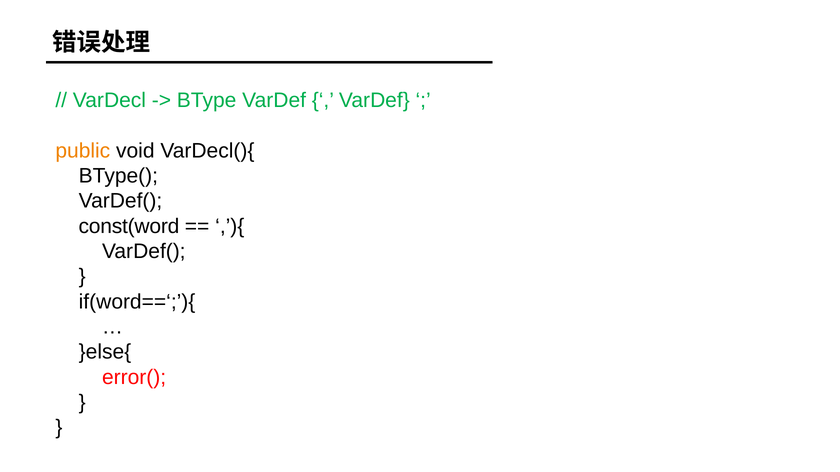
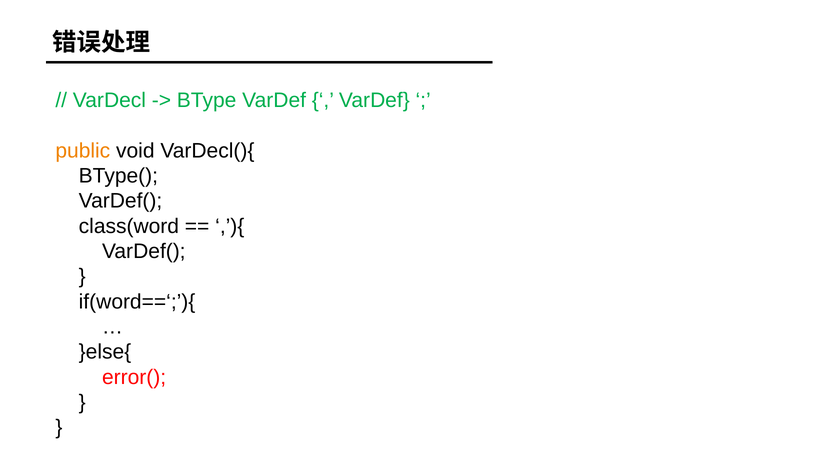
const(word: const(word -> class(word (129, 226)
